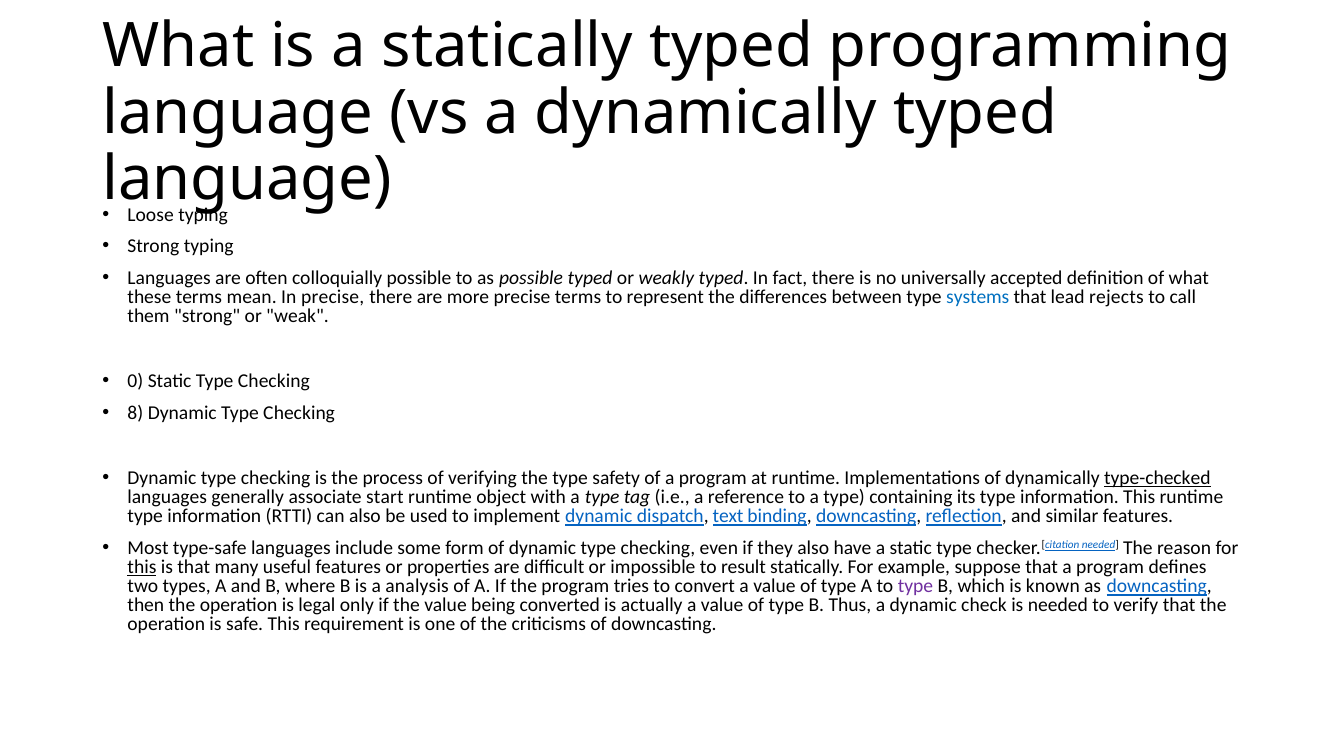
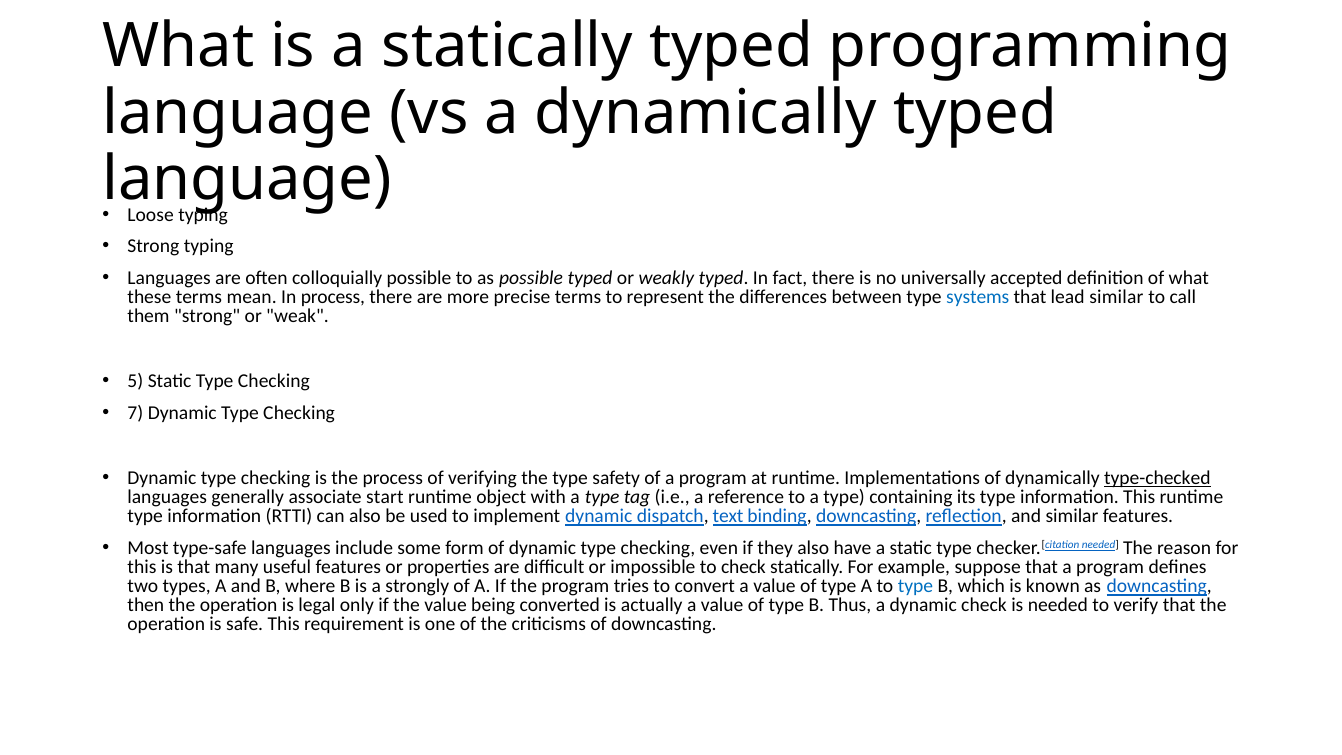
In precise: precise -> process (333, 297)
lead rejects: rejects -> similar (1116, 297)
0: 0 -> 5 (135, 381)
8: 8 -> 7 (135, 413)
this underline: present -> none (142, 567)
to result: result -> check (743, 567)
analysis: analysis -> strongly (417, 586)
type colour: purple -> blue (916, 586)
